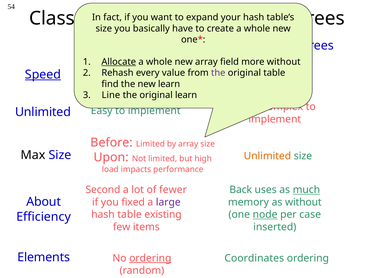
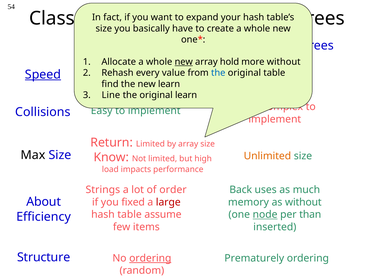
Allocate underline: present -> none (119, 62)
new underline: none -> present (184, 62)
field: field -> hold (230, 62)
the colour: purple -> blue (218, 73)
Unlimited: Unlimited -> Collisions (43, 112)
Before: Before -> Return (112, 143)
Upon: Upon -> Know (111, 157)
Second: Second -> Strings (103, 190)
fewer: fewer -> order (173, 190)
much underline: present -> none (306, 190)
large colour: purple -> red (168, 202)
existing: existing -> assume (163, 215)
case: case -> than (310, 215)
Elements: Elements -> Structure (44, 257)
Coordinates: Coordinates -> Prematurely (254, 258)
